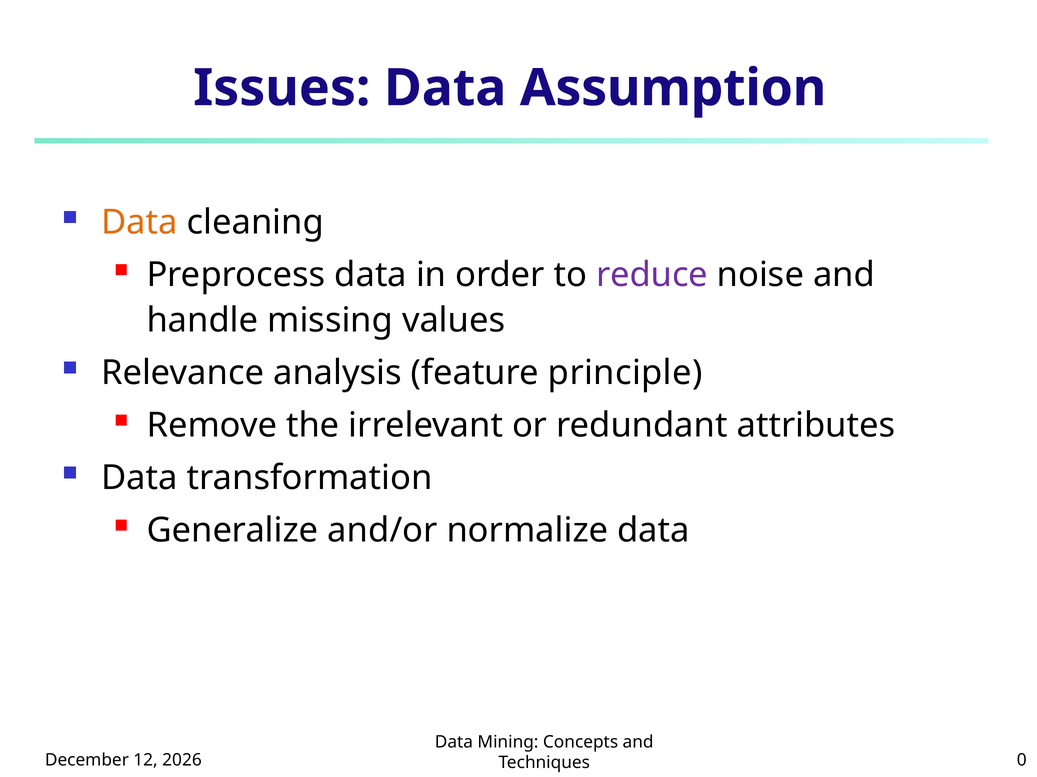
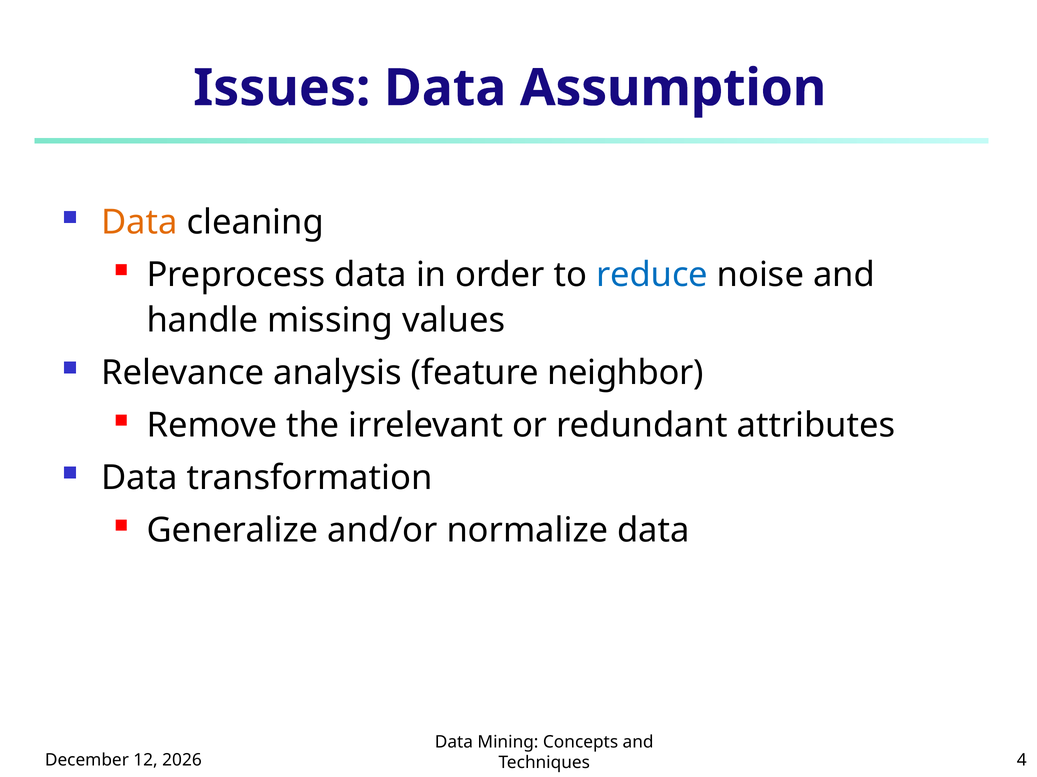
reduce colour: purple -> blue (652, 275)
principle: principle -> neighbor (626, 373)
0: 0 -> 4 (1022, 761)
